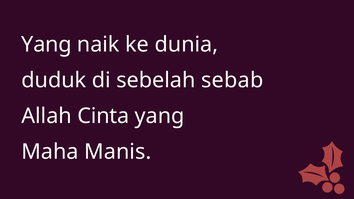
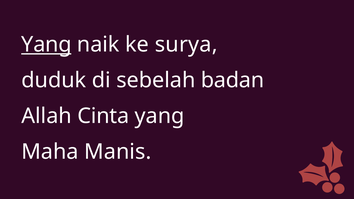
Yang underline: none -> present (46, 45)
dunia: dunia -> surya (186, 45)
sebab: sebab -> badan (232, 80)
